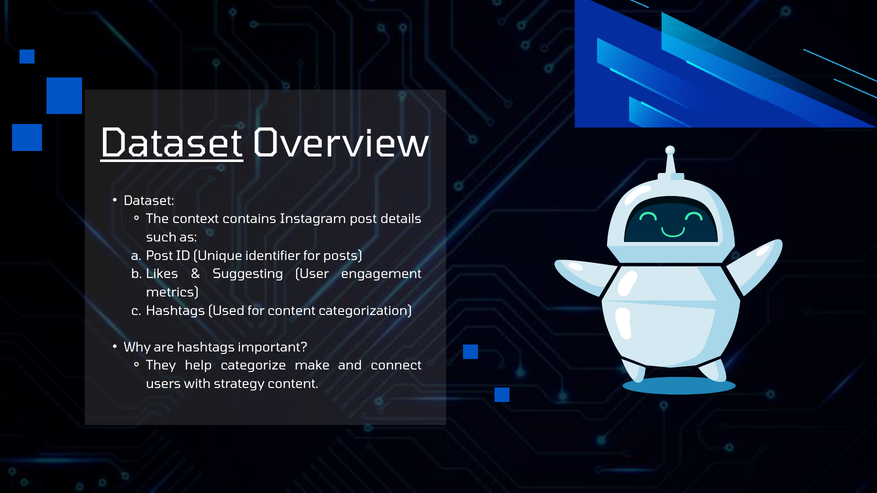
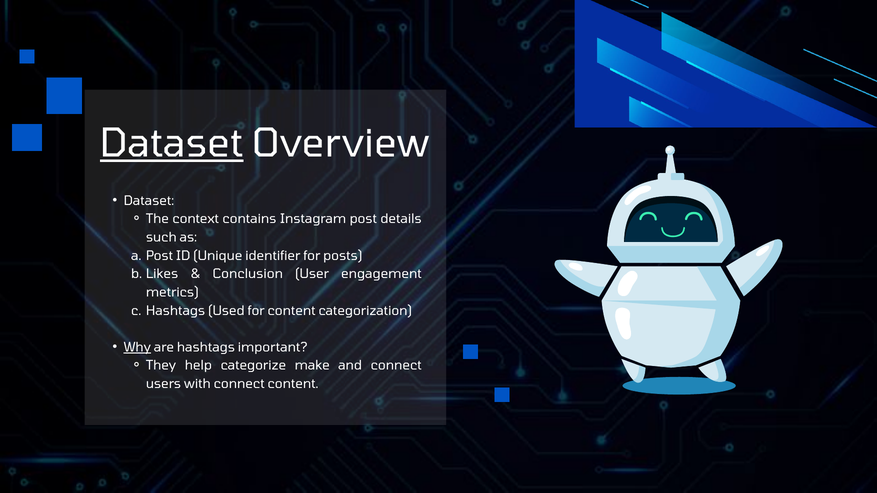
Suggesting: Suggesting -> Conclusion (248, 274)
Why underline: none -> present (137, 348)
with strategy: strategy -> connect (239, 384)
